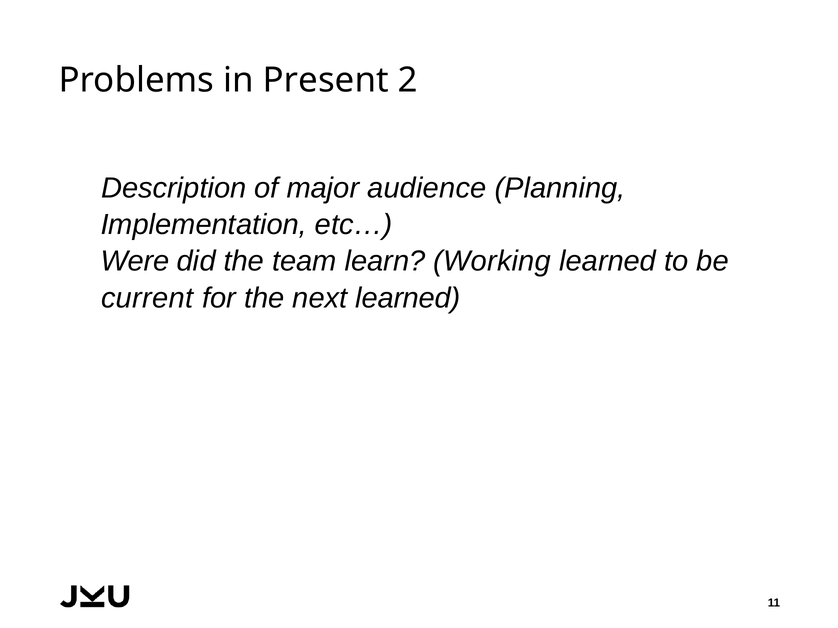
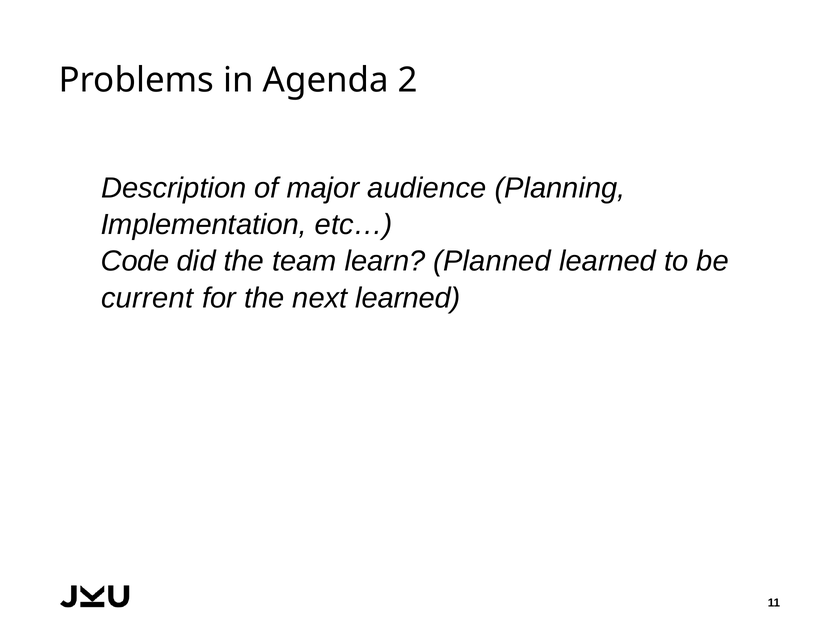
Present: Present -> Agenda (326, 80)
Were: Were -> Code (135, 262)
Working: Working -> Planned (492, 262)
